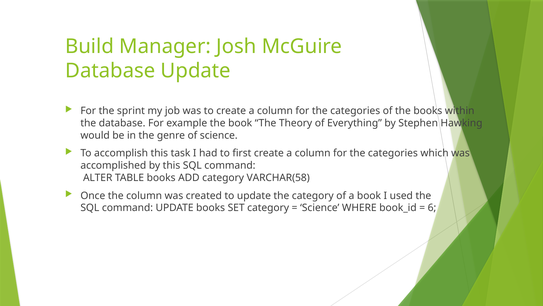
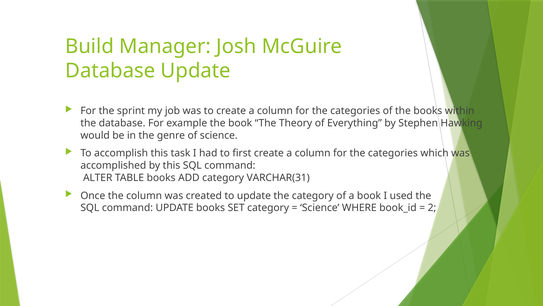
VARCHAR(58: VARCHAR(58 -> VARCHAR(31 (278, 177)
6: 6 -> 2 (432, 208)
